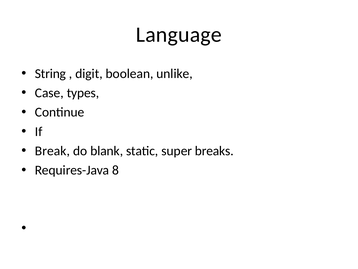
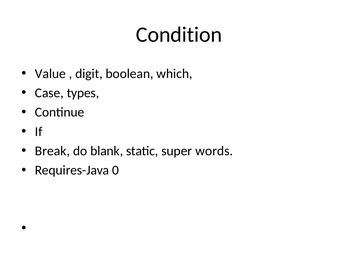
Language: Language -> Condition (179, 35)
String: String -> Value (50, 73)
unlike: unlike -> which (174, 73)
breaks: breaks -> words (214, 151)
8: 8 -> 0 (116, 170)
